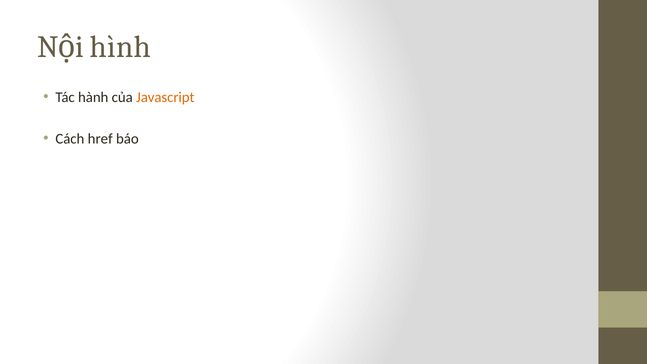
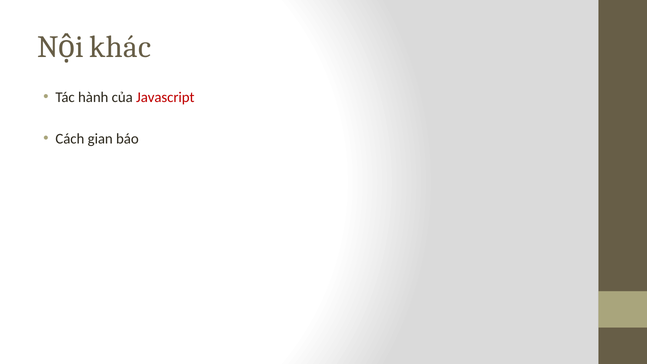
hình: hình -> khác (120, 47)
Javascript colour: orange -> red (165, 97)
href: href -> gian (100, 139)
